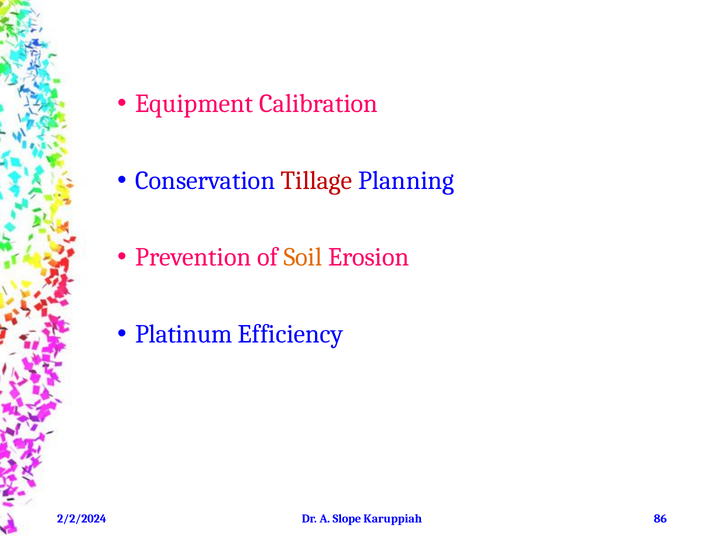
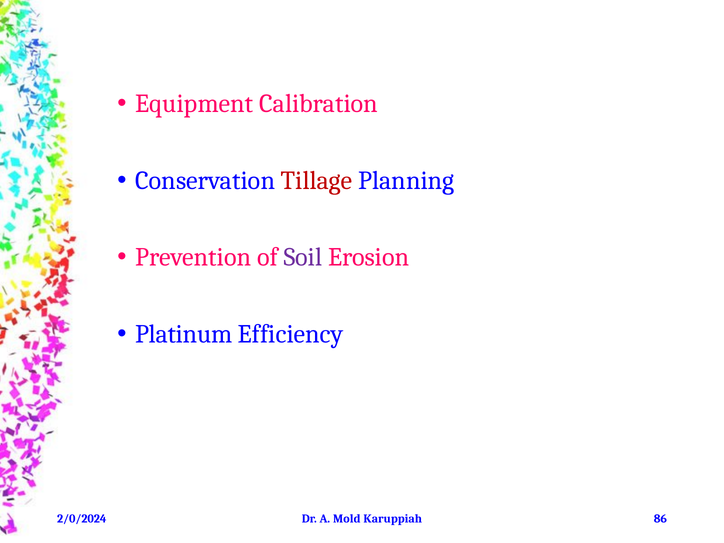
Soil colour: orange -> purple (303, 257)
2/2/2024: 2/2/2024 -> 2/0/2024 (82, 519)
Slope: Slope -> Mold (347, 519)
